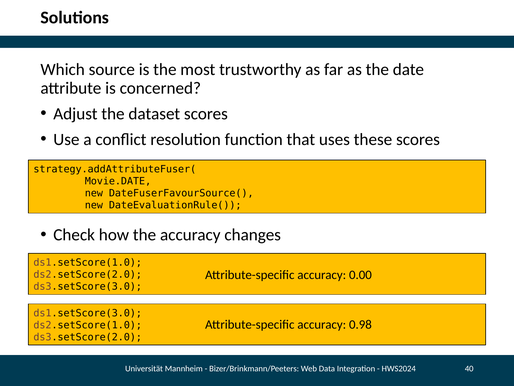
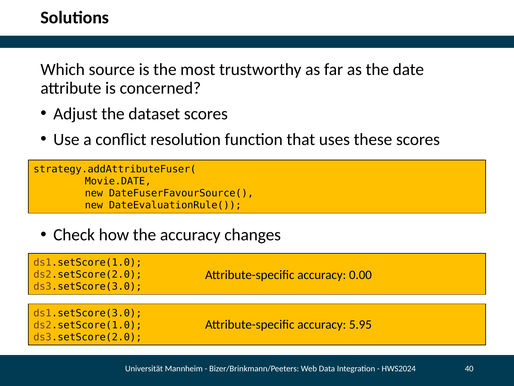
0.98: 0.98 -> 5.95 (360, 324)
